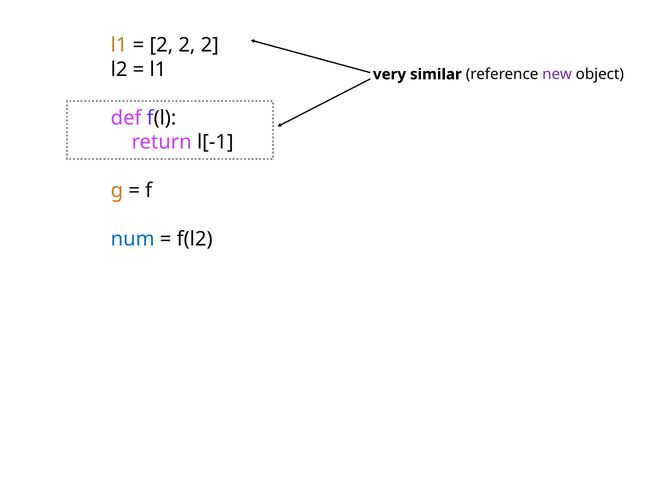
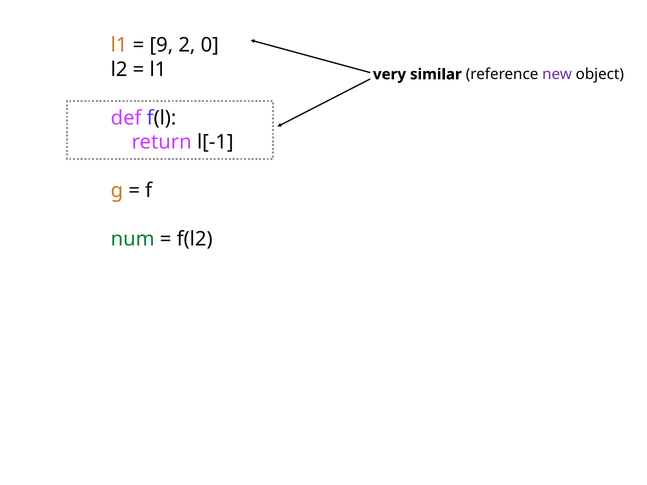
2: 2 -> 9 (161, 45)
2: 2 -> 0 (210, 45)
num colour: blue -> green (133, 239)
